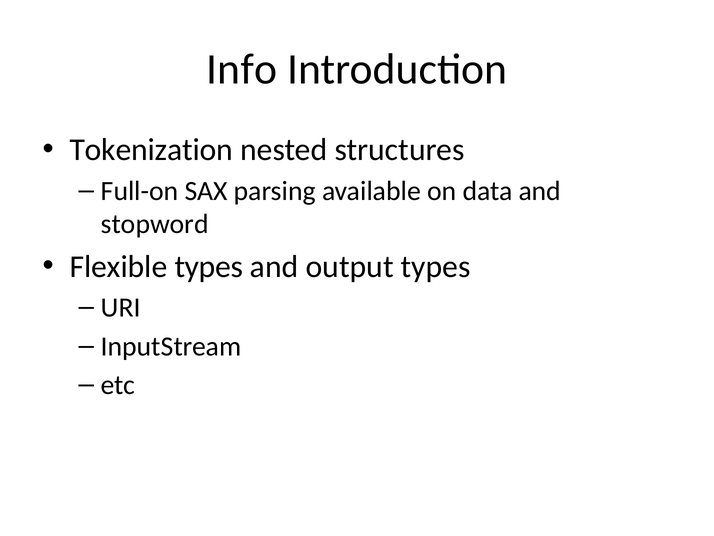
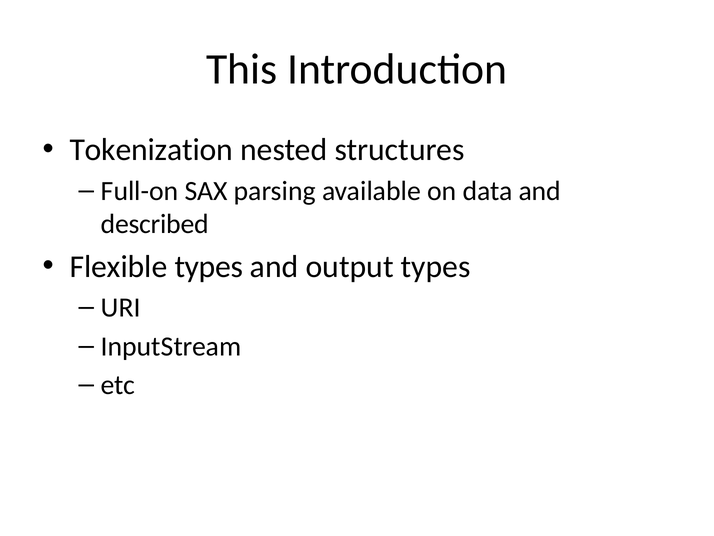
Info: Info -> This (242, 69)
stopword: stopword -> described (155, 224)
